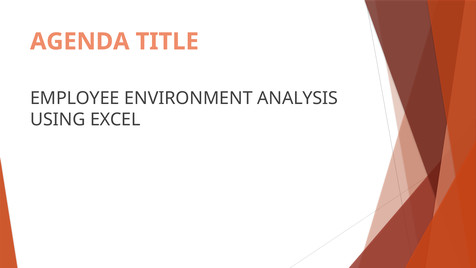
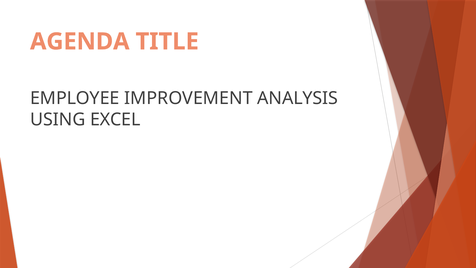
ENVIRONMENT: ENVIRONMENT -> IMPROVEMENT (188, 98)
